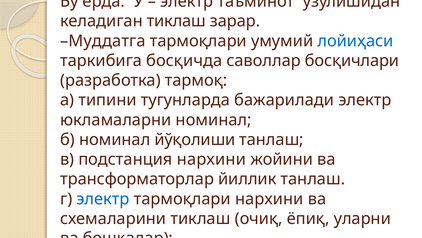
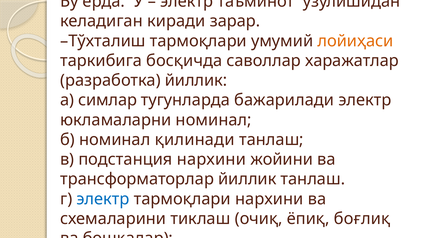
келадиган тиклаш: тиклаш -> киради (176, 21)
Муддатга: Муддатга -> Тўхталиш (103, 41)
лойиҳаси colour: blue -> orange (356, 41)
босқичлари: босқичлари -> харажатлар (352, 61)
разработка тармоқ: тармоқ -> йиллик (196, 80)
типини: типини -> симлар (108, 100)
йўқолиши: йўқолиши -> қилинади (195, 139)
уларни: уларни -> боғлиқ (362, 218)
